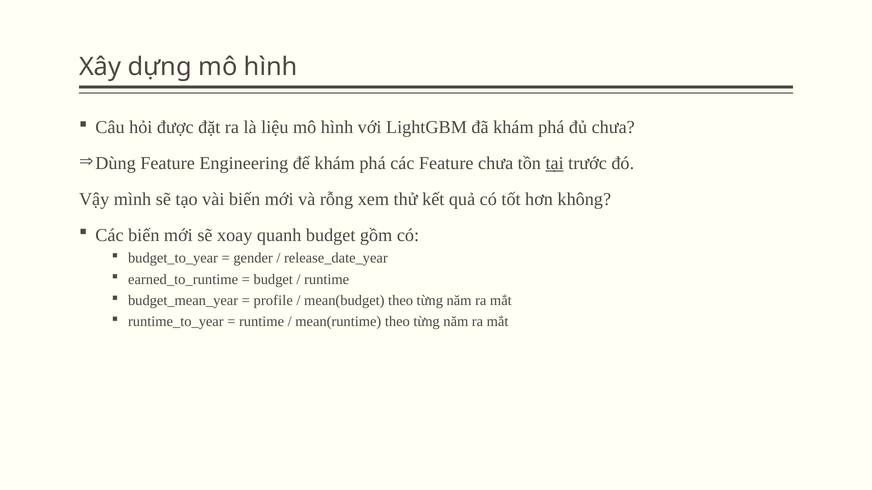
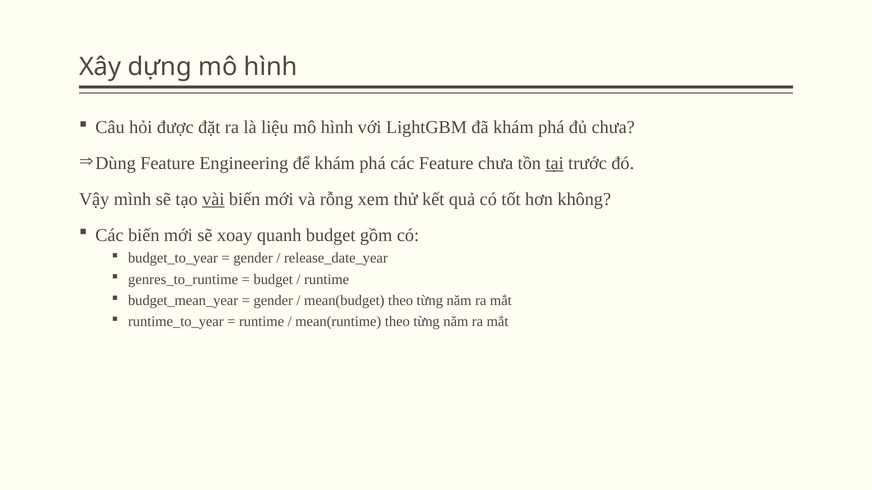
vài underline: none -> present (213, 199)
earned_to_runtime: earned_to_runtime -> genres_to_runtime (183, 280)
profile: profile -> gender (273, 301)
